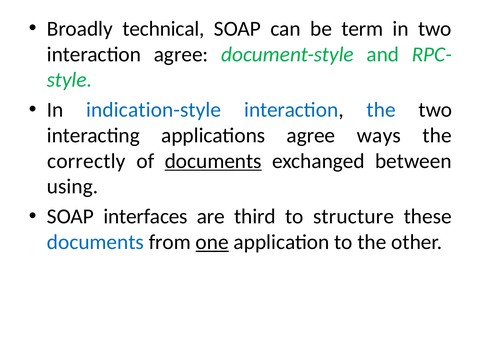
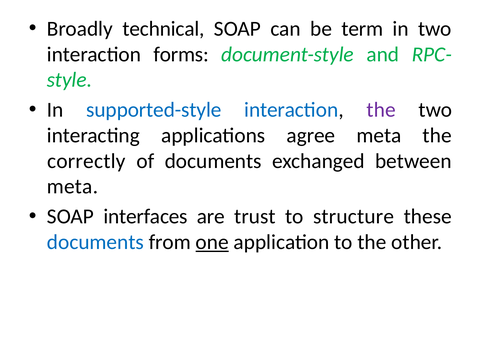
interaction agree: agree -> forms (181, 54)
indication-style: indication-style -> supported-style (154, 110)
the colour: blue -> purple (381, 110)
agree ways: ways -> meta (379, 136)
documents underline: present -> none (213, 161)
using: using -> meta (73, 187)
third: third -> trust (255, 217)
